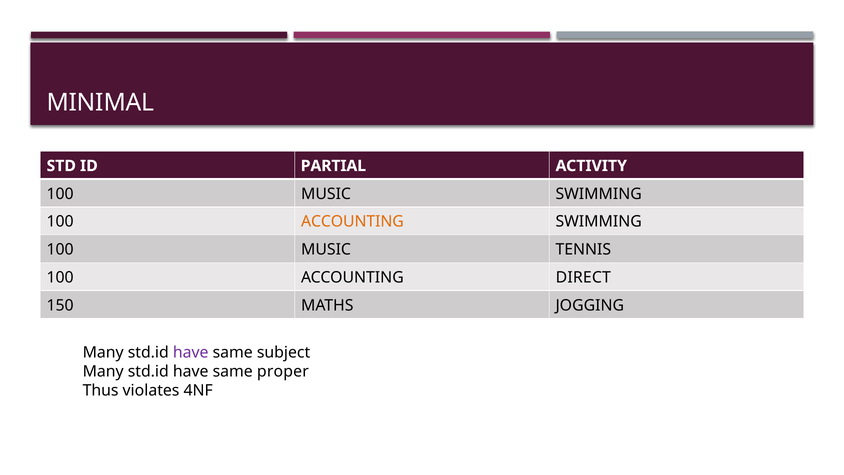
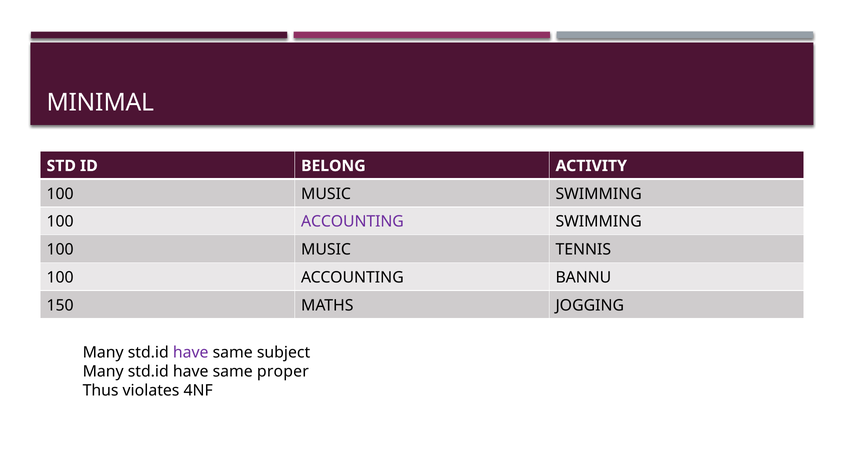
PARTIAL: PARTIAL -> BELONG (333, 166)
ACCOUNTING colour: orange -> purple (352, 222)
DIRECT: DIRECT -> BANNU (583, 277)
